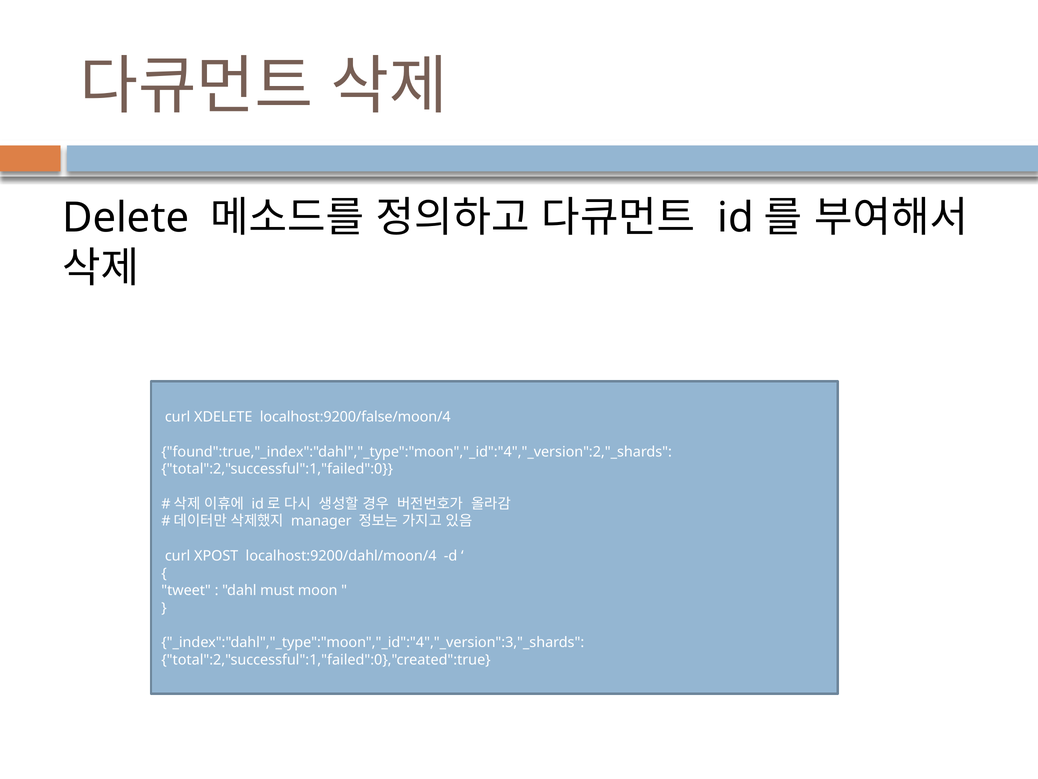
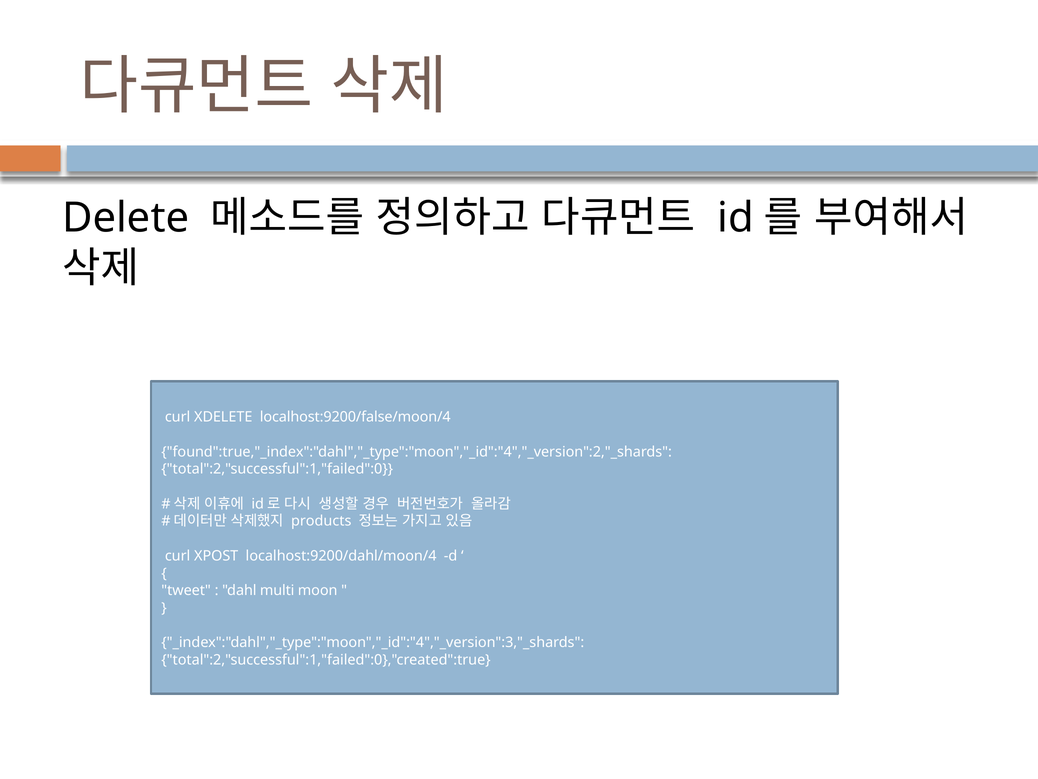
manager: manager -> products (321, 521)
must: must -> multi (277, 590)
